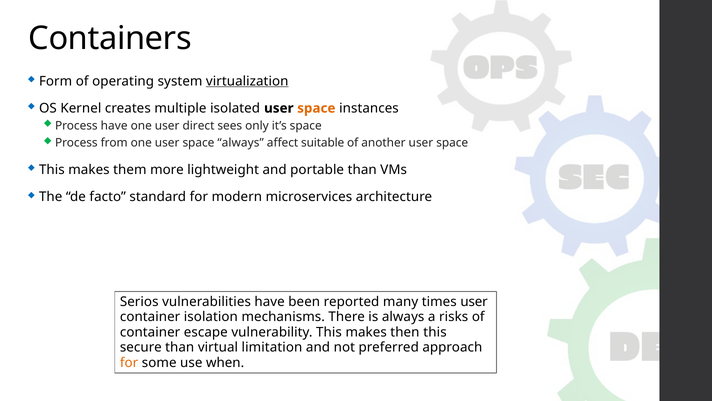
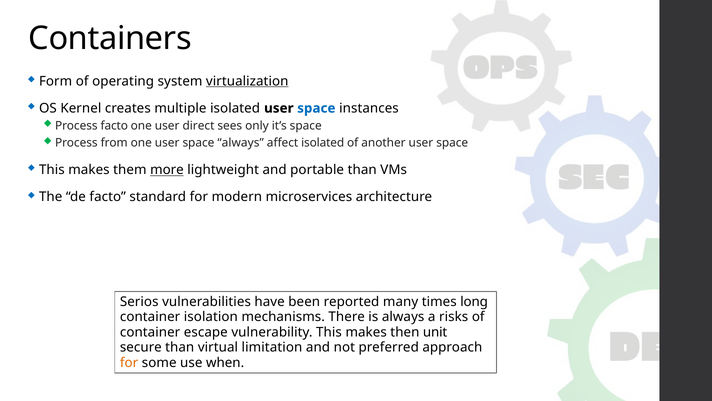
space colour: orange -> blue (316, 108)
Process have: have -> facto (114, 126)
affect suitable: suitable -> isolated (323, 143)
more underline: none -> present (167, 170)
times user: user -> long (474, 301)
then this: this -> unit (435, 332)
